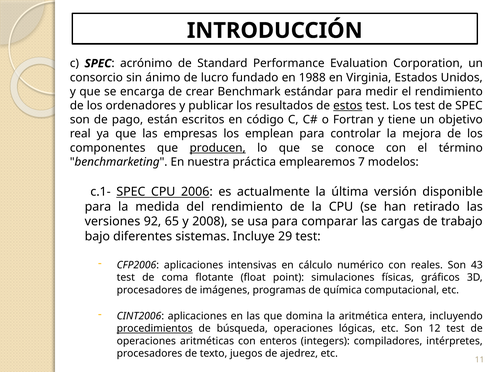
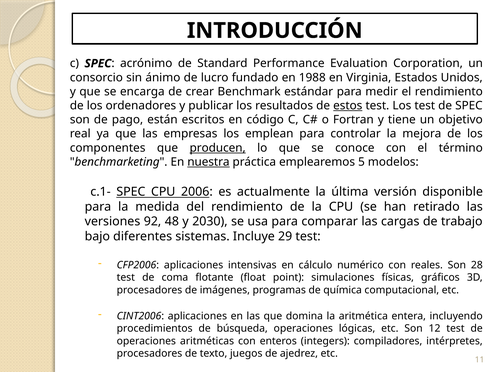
nuestra underline: none -> present (208, 162)
7: 7 -> 5 (361, 162)
65: 65 -> 48 (172, 222)
2008: 2008 -> 2030 (210, 222)
43: 43 -> 28 (477, 265)
procedimientos underline: present -> none (155, 329)
